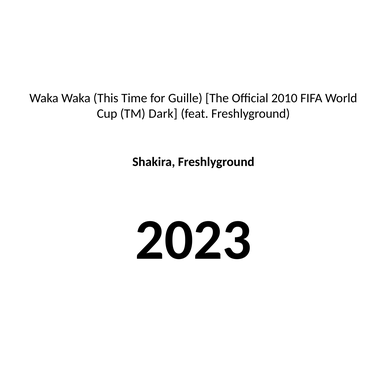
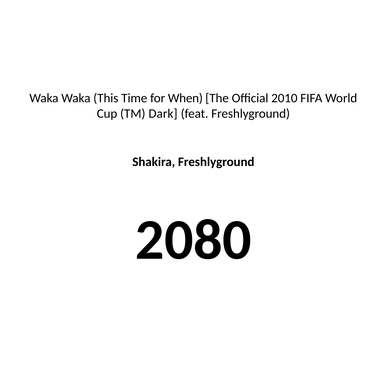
Guille: Guille -> When (185, 98)
2023: 2023 -> 2080 (193, 240)
